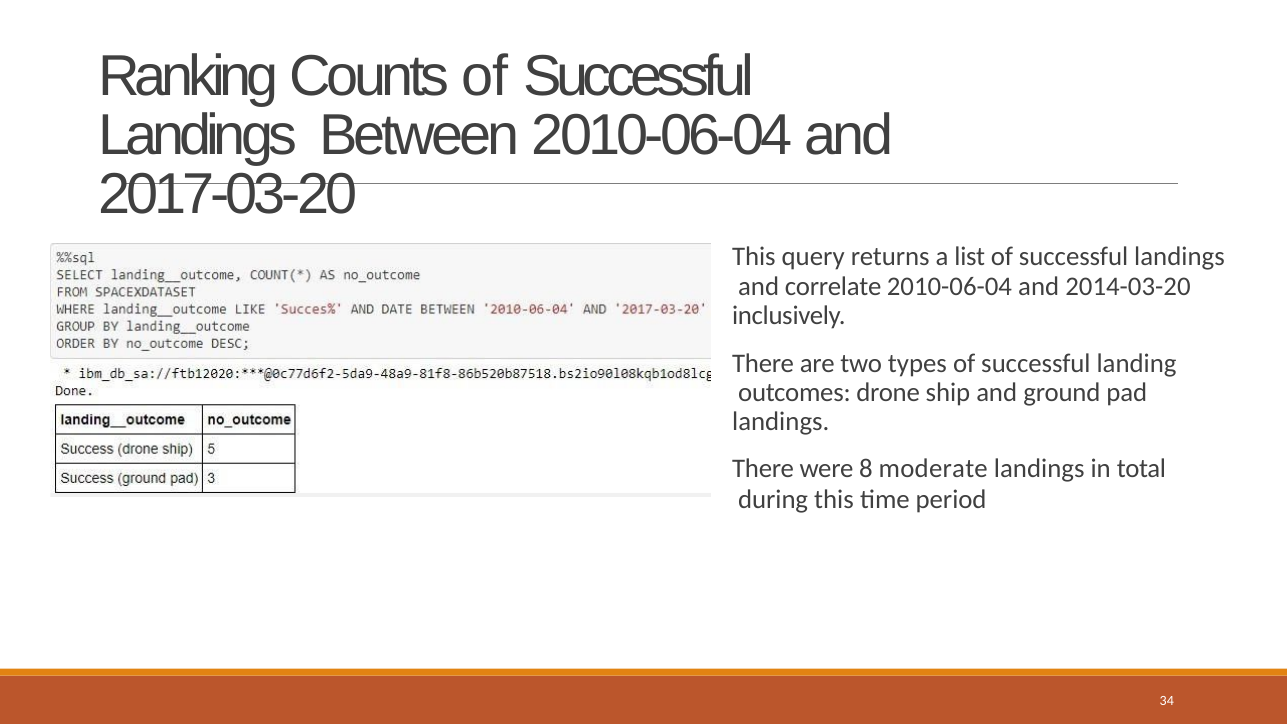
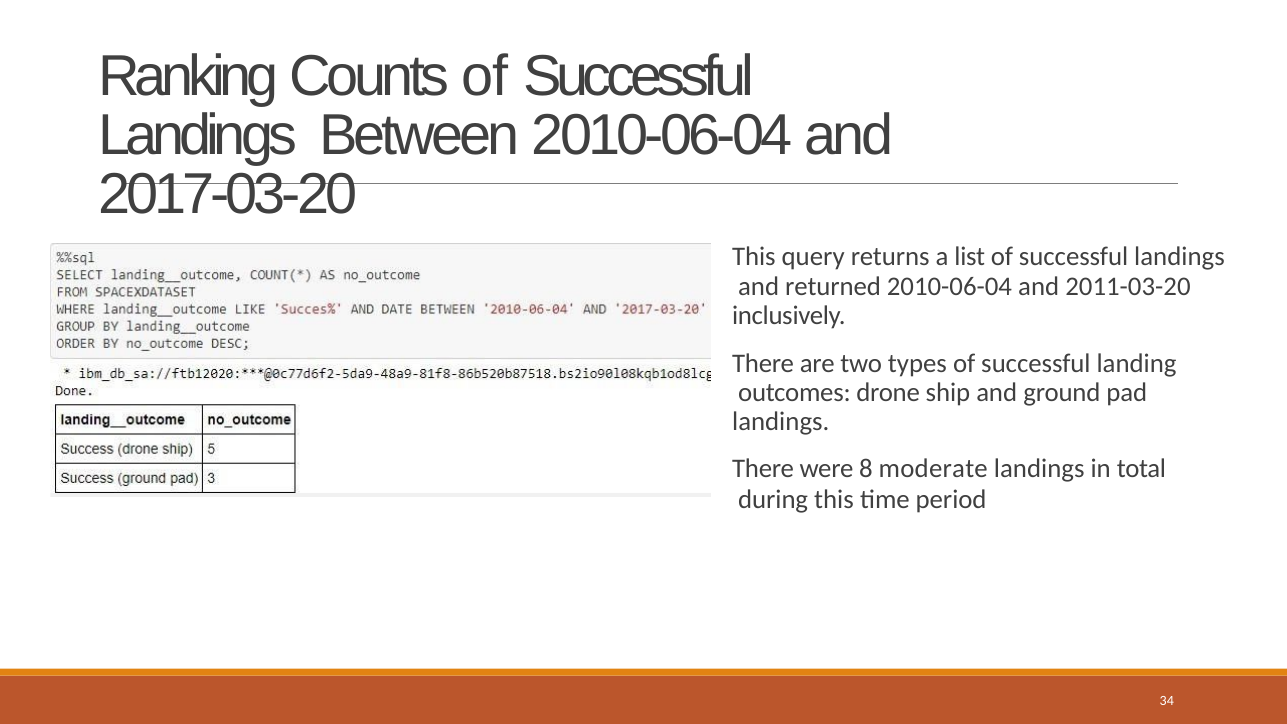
correlate: correlate -> returned (833, 286)
2014-03-20: 2014-03-20 -> 2011-03-20 (1128, 286)
